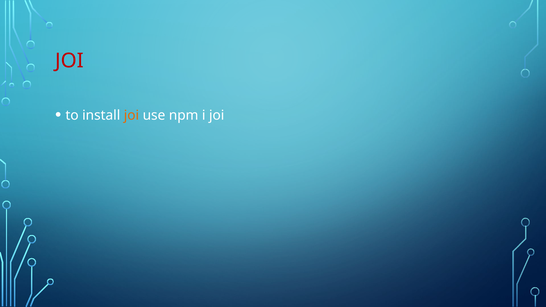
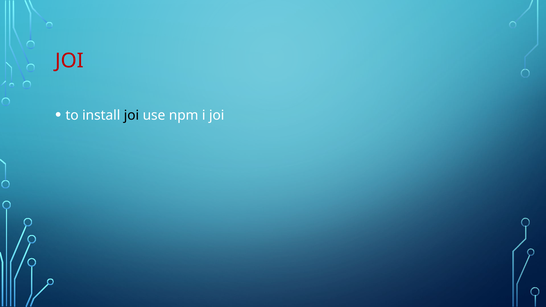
joi colour: orange -> black (131, 115)
